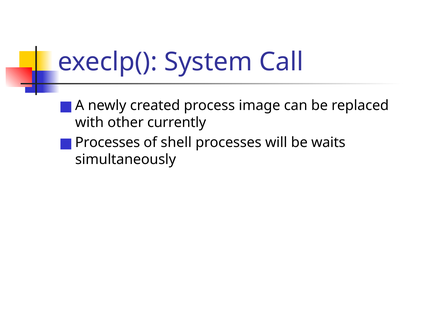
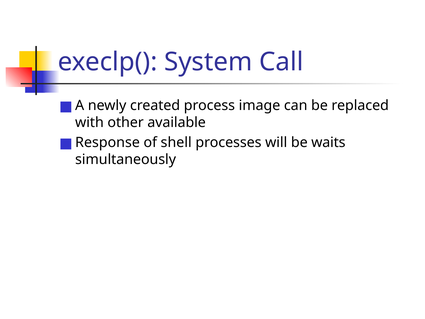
currently: currently -> available (177, 122)
Processes: Processes -> Response (107, 142)
